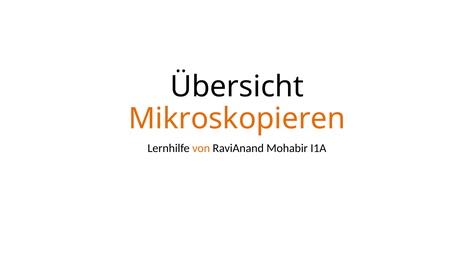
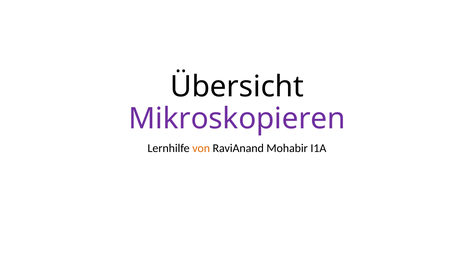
Mikroskopieren colour: orange -> purple (237, 118)
